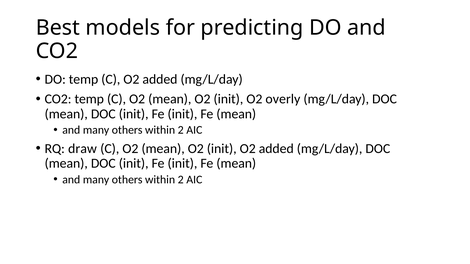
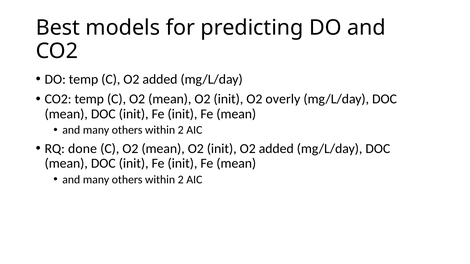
draw: draw -> done (82, 149)
